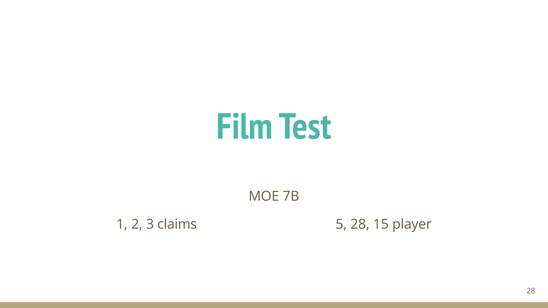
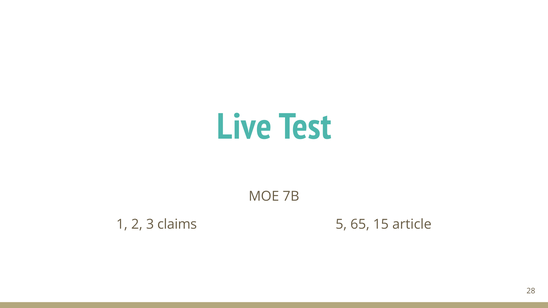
Film: Film -> Live (244, 127)
5 28: 28 -> 65 (360, 225)
player: player -> article (412, 225)
